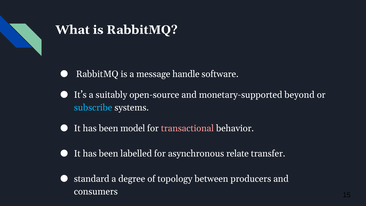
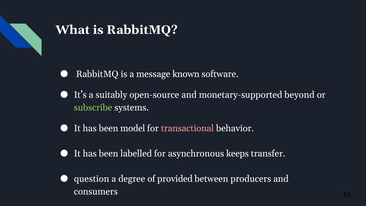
handle: handle -> known (186, 74)
subscribe colour: light blue -> light green (93, 108)
relate: relate -> keeps (238, 154)
standard: standard -> question (92, 179)
topology: topology -> provided (175, 179)
